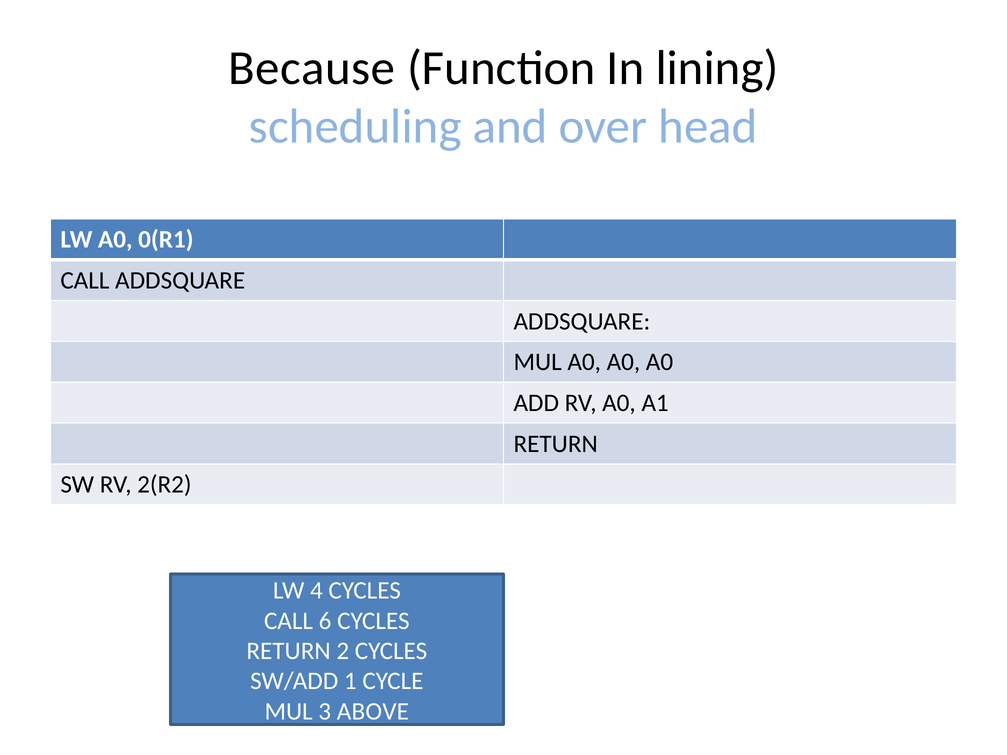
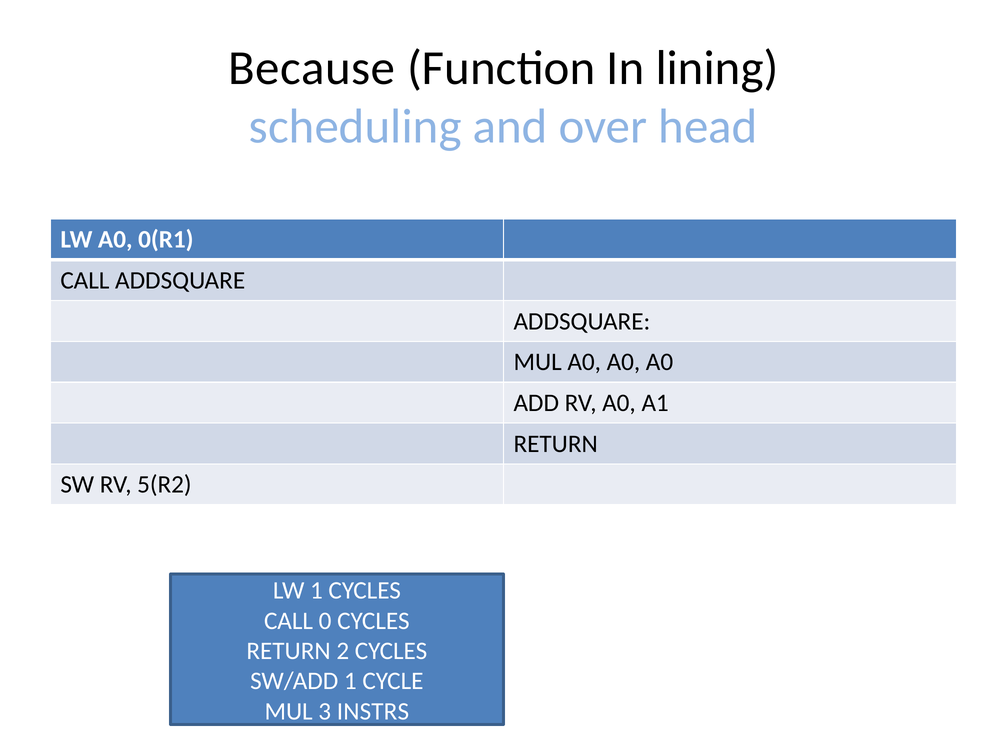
2(R2: 2(R2 -> 5(R2 (164, 485)
LW 4: 4 -> 1 (316, 591)
6: 6 -> 0 (325, 621)
ABOVE: ABOVE -> INSTRS (373, 712)
